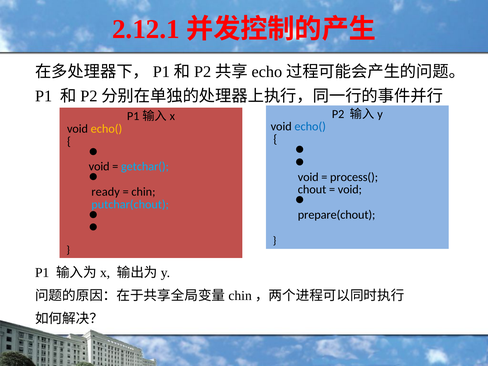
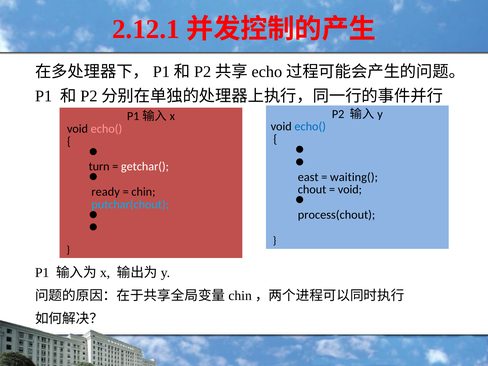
echo( colour: yellow -> pink (106, 129)
void: void -> turn (99, 167)
getchar( colour: light blue -> white (145, 167)
void: void -> east (308, 177)
process(: process( -> waiting( (354, 177)
prepare(chout: prepare(chout -> process(chout (337, 215)
